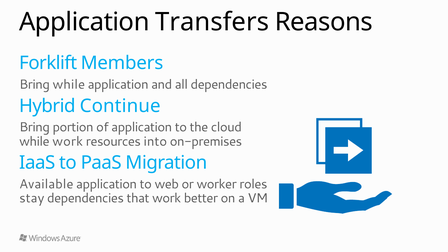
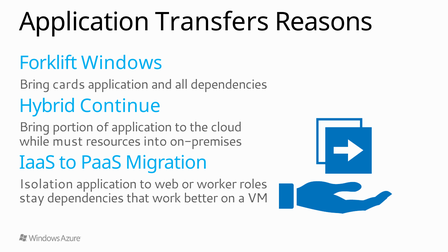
Members: Members -> Windows (122, 63)
Bring while: while -> cards (69, 85)
while work: work -> must (68, 141)
Available: Available -> Isolation (46, 184)
